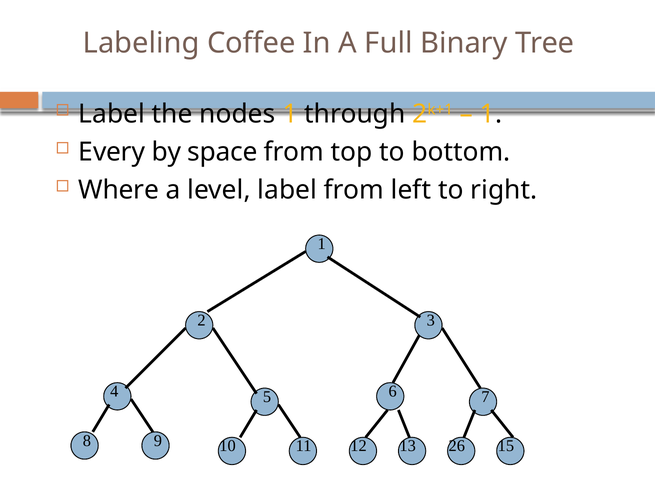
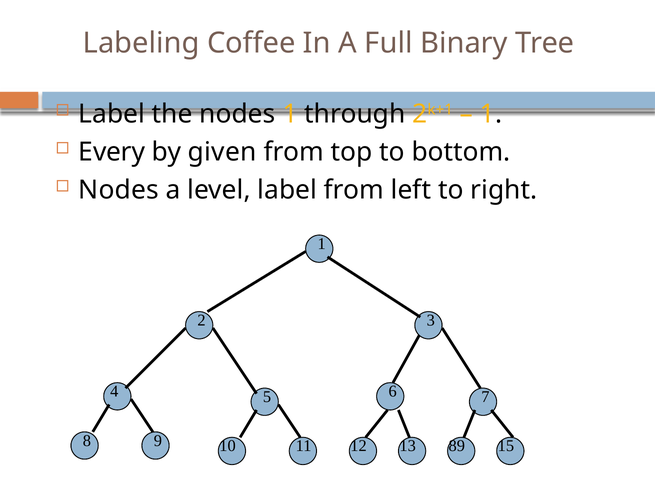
space: space -> given (222, 152)
Where: Where -> Nodes (119, 190)
26: 26 -> 89 (457, 445)
